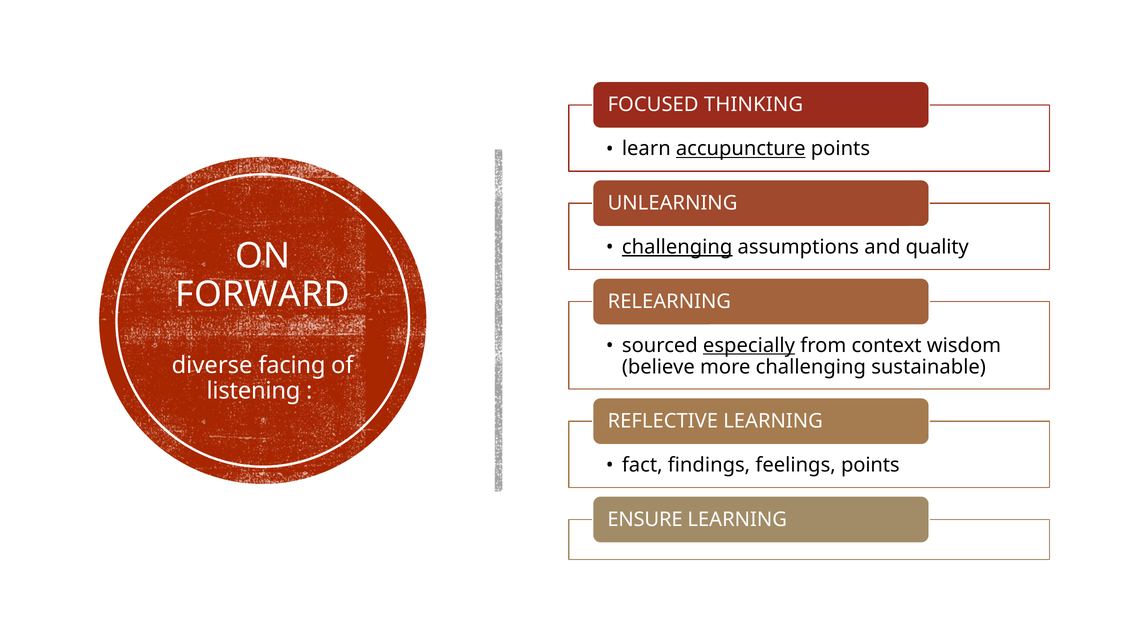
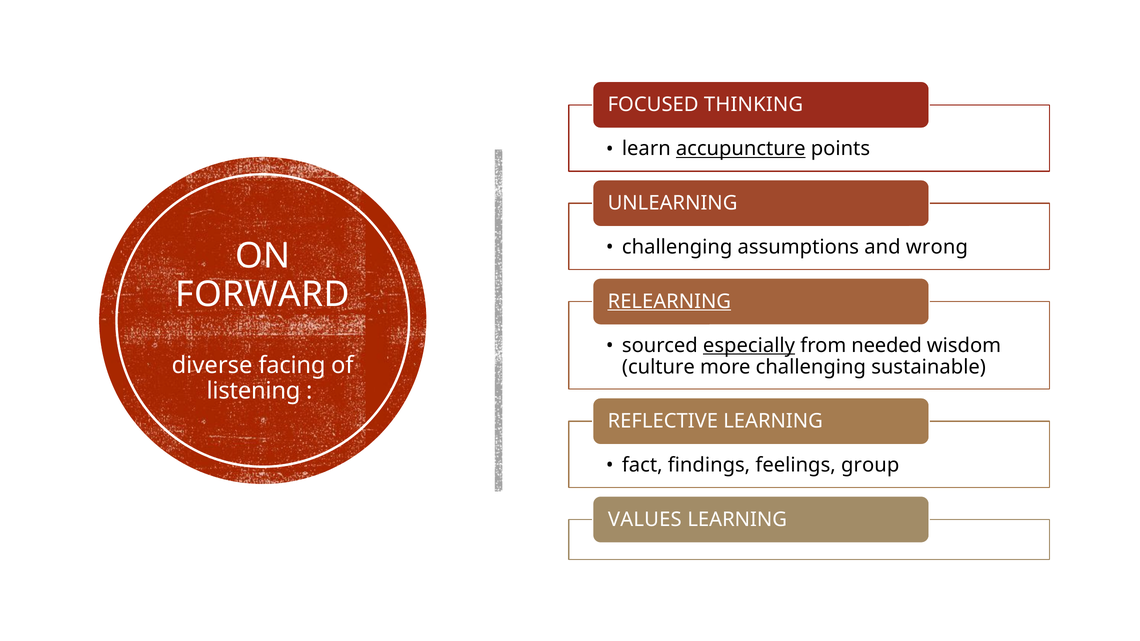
challenging underline: present -> none (677, 247)
quality: quality -> wrong (937, 247)
RELEARNING underline: none -> present (669, 302)
context: context -> needed (887, 346)
believe: believe -> culture (658, 367)
feelings points: points -> group (870, 465)
ENSURE: ENSURE -> VALUES (645, 520)
